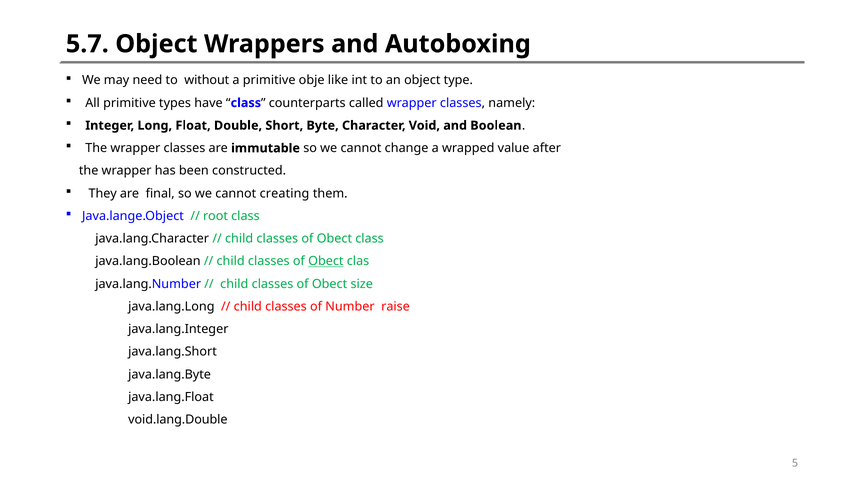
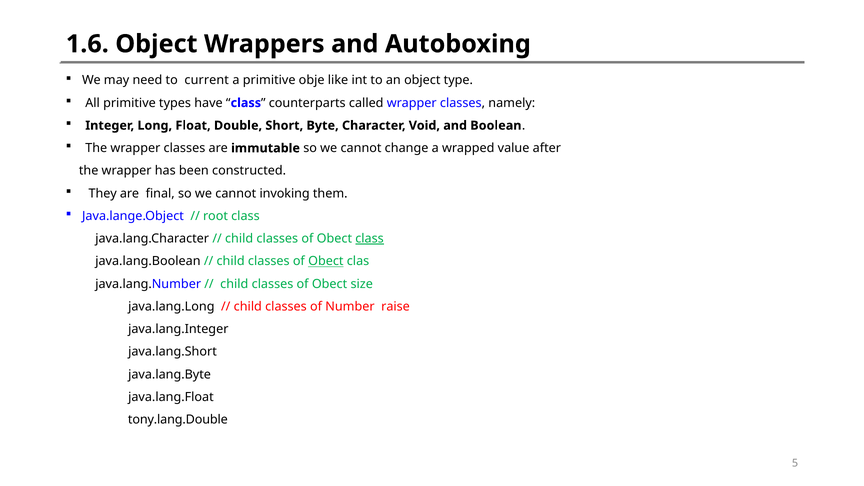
5.7: 5.7 -> 1.6 (87, 44)
without: without -> current (207, 80)
creating: creating -> invoking (285, 193)
class underline: none -> present (370, 239)
void.lang.Double: void.lang.Double -> tony.lang.Double (178, 420)
